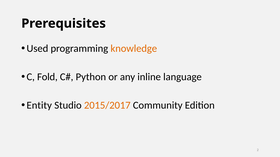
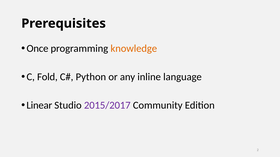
Used: Used -> Once (37, 49)
Entity: Entity -> Linear (39, 106)
2015/2017 colour: orange -> purple (107, 106)
